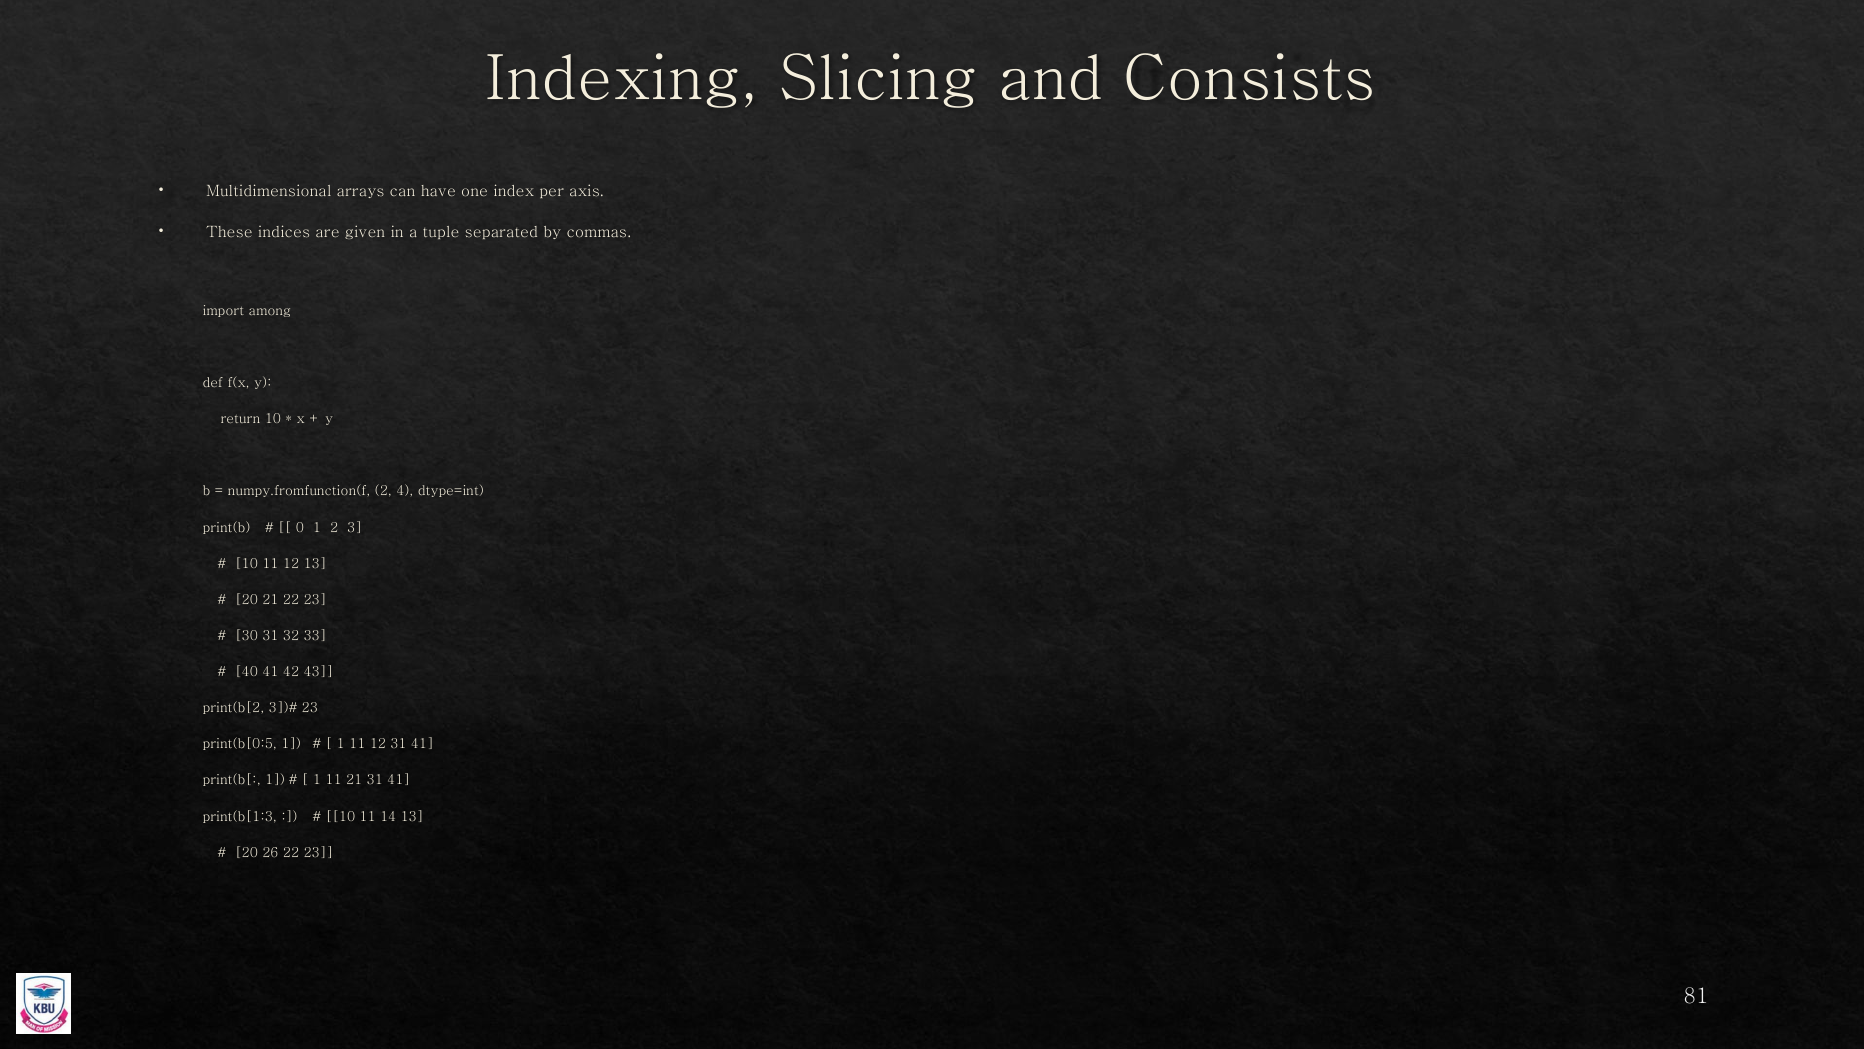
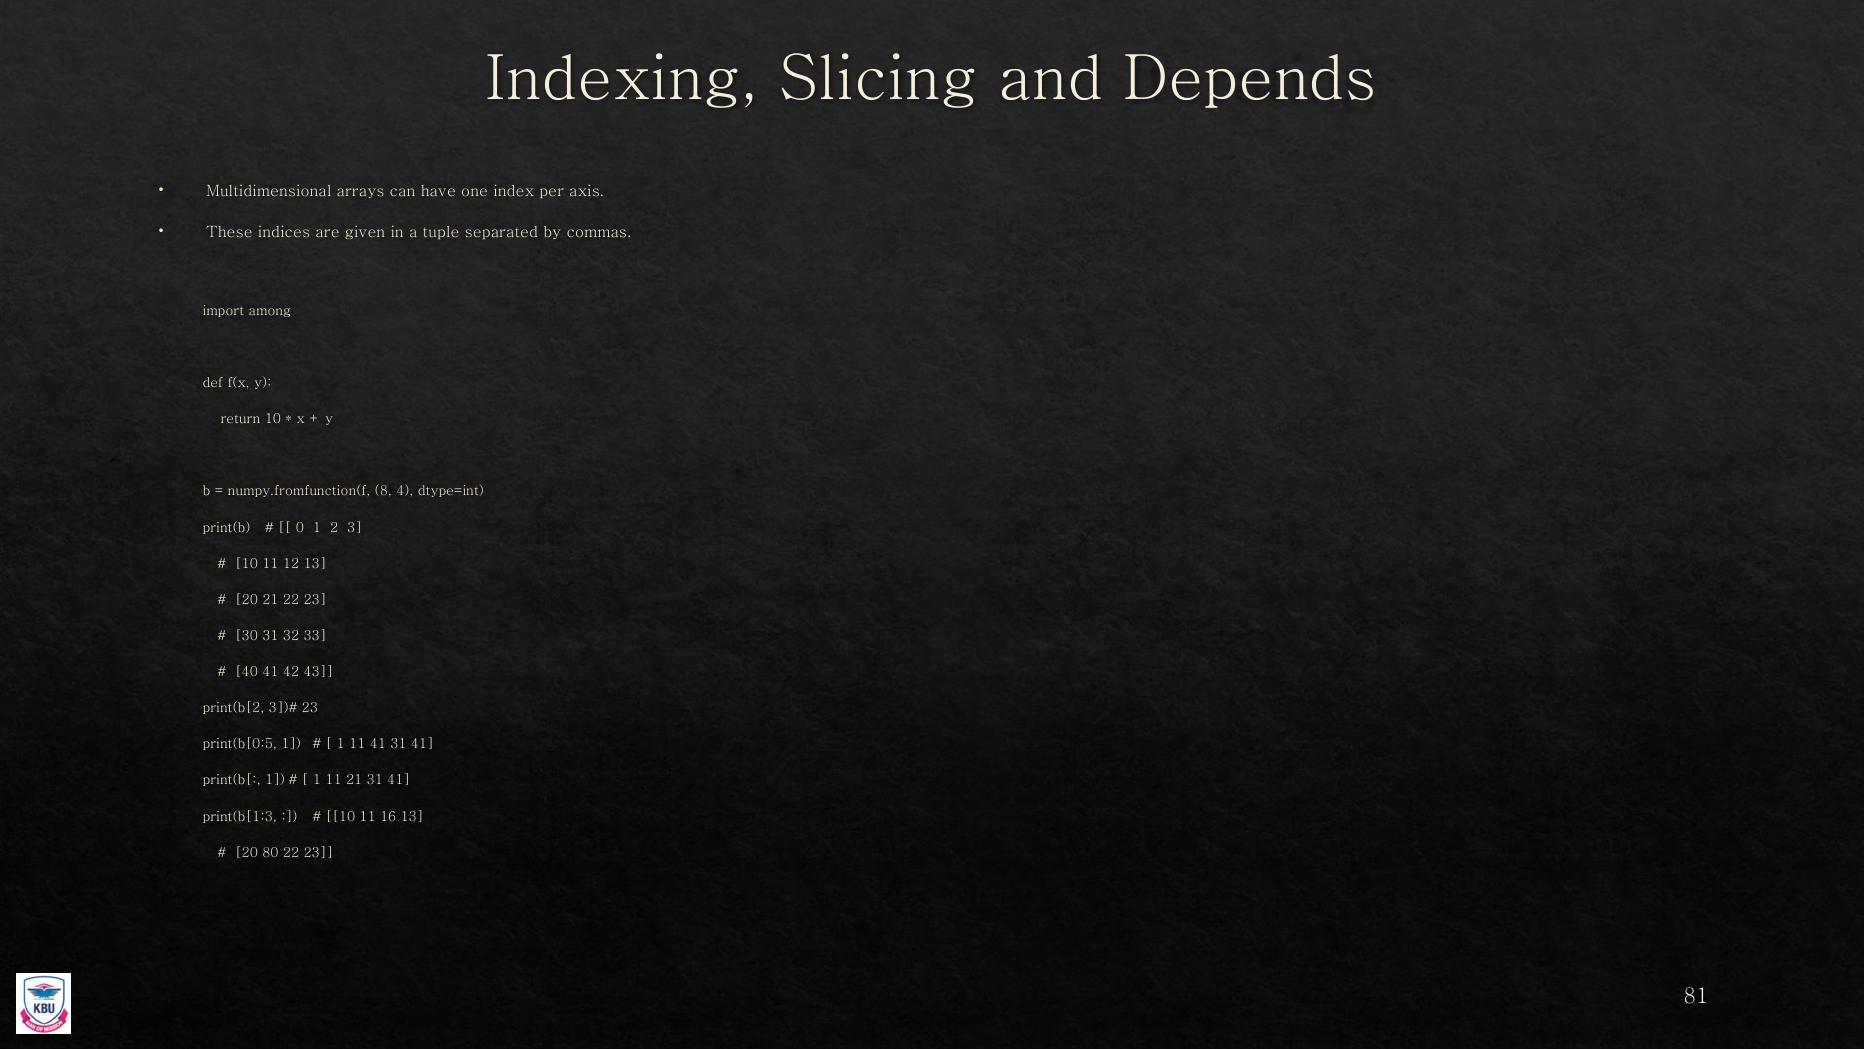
Consists: Consists -> Depends (1250, 79)
numpy.fromfunction(f 2: 2 -> 8 (383, 491)
1 11 12: 12 -> 41 (378, 744)
14: 14 -> 16 (388, 816)
26: 26 -> 80 (270, 852)
